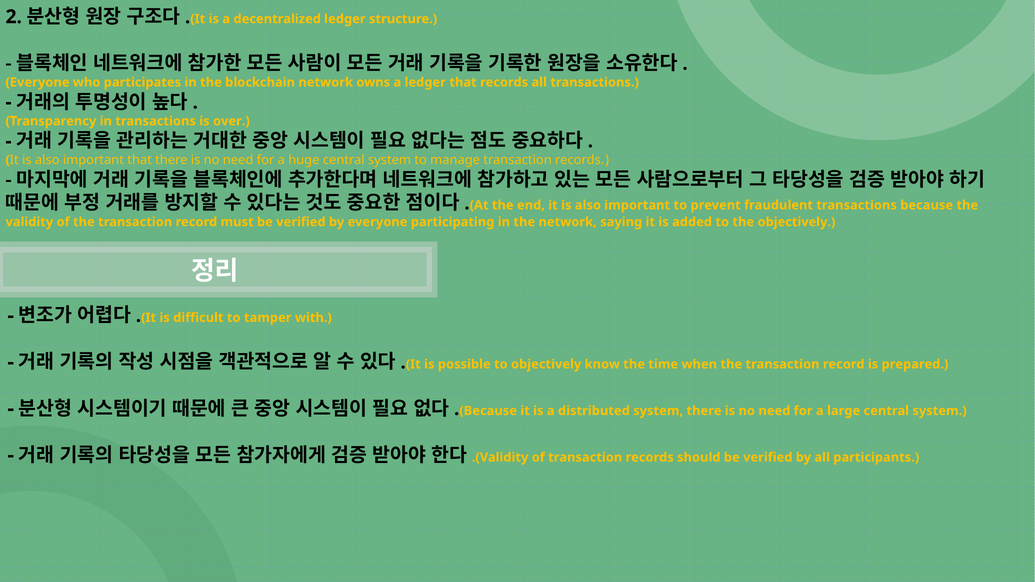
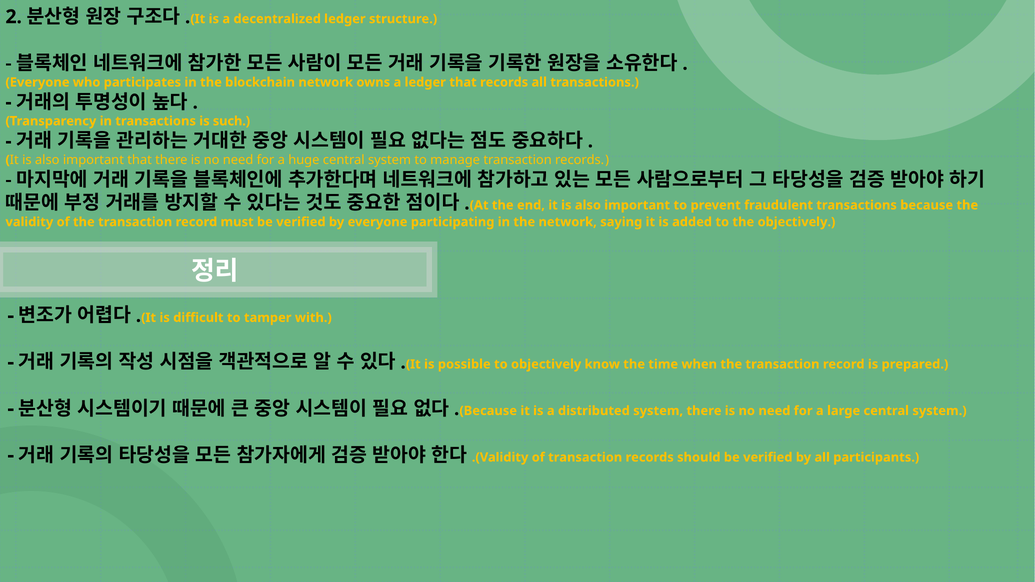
over: over -> such (231, 121)
